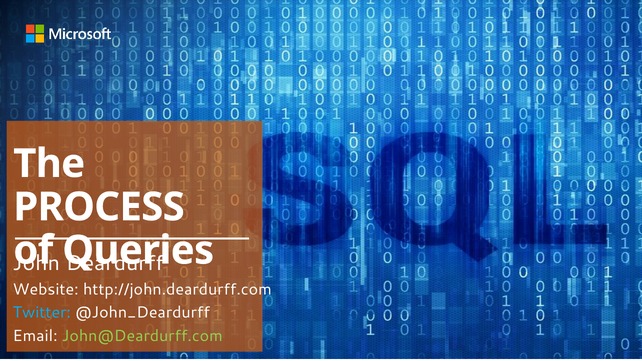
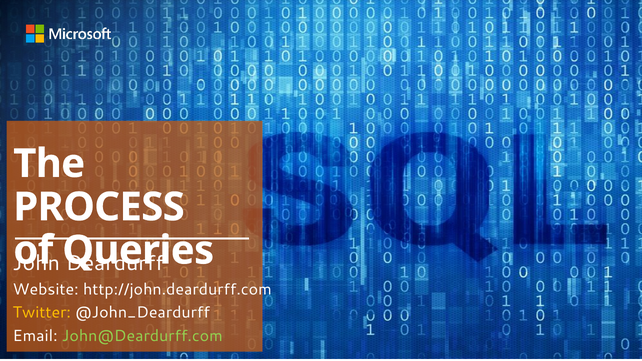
Twitter colour: light blue -> yellow (42, 313)
